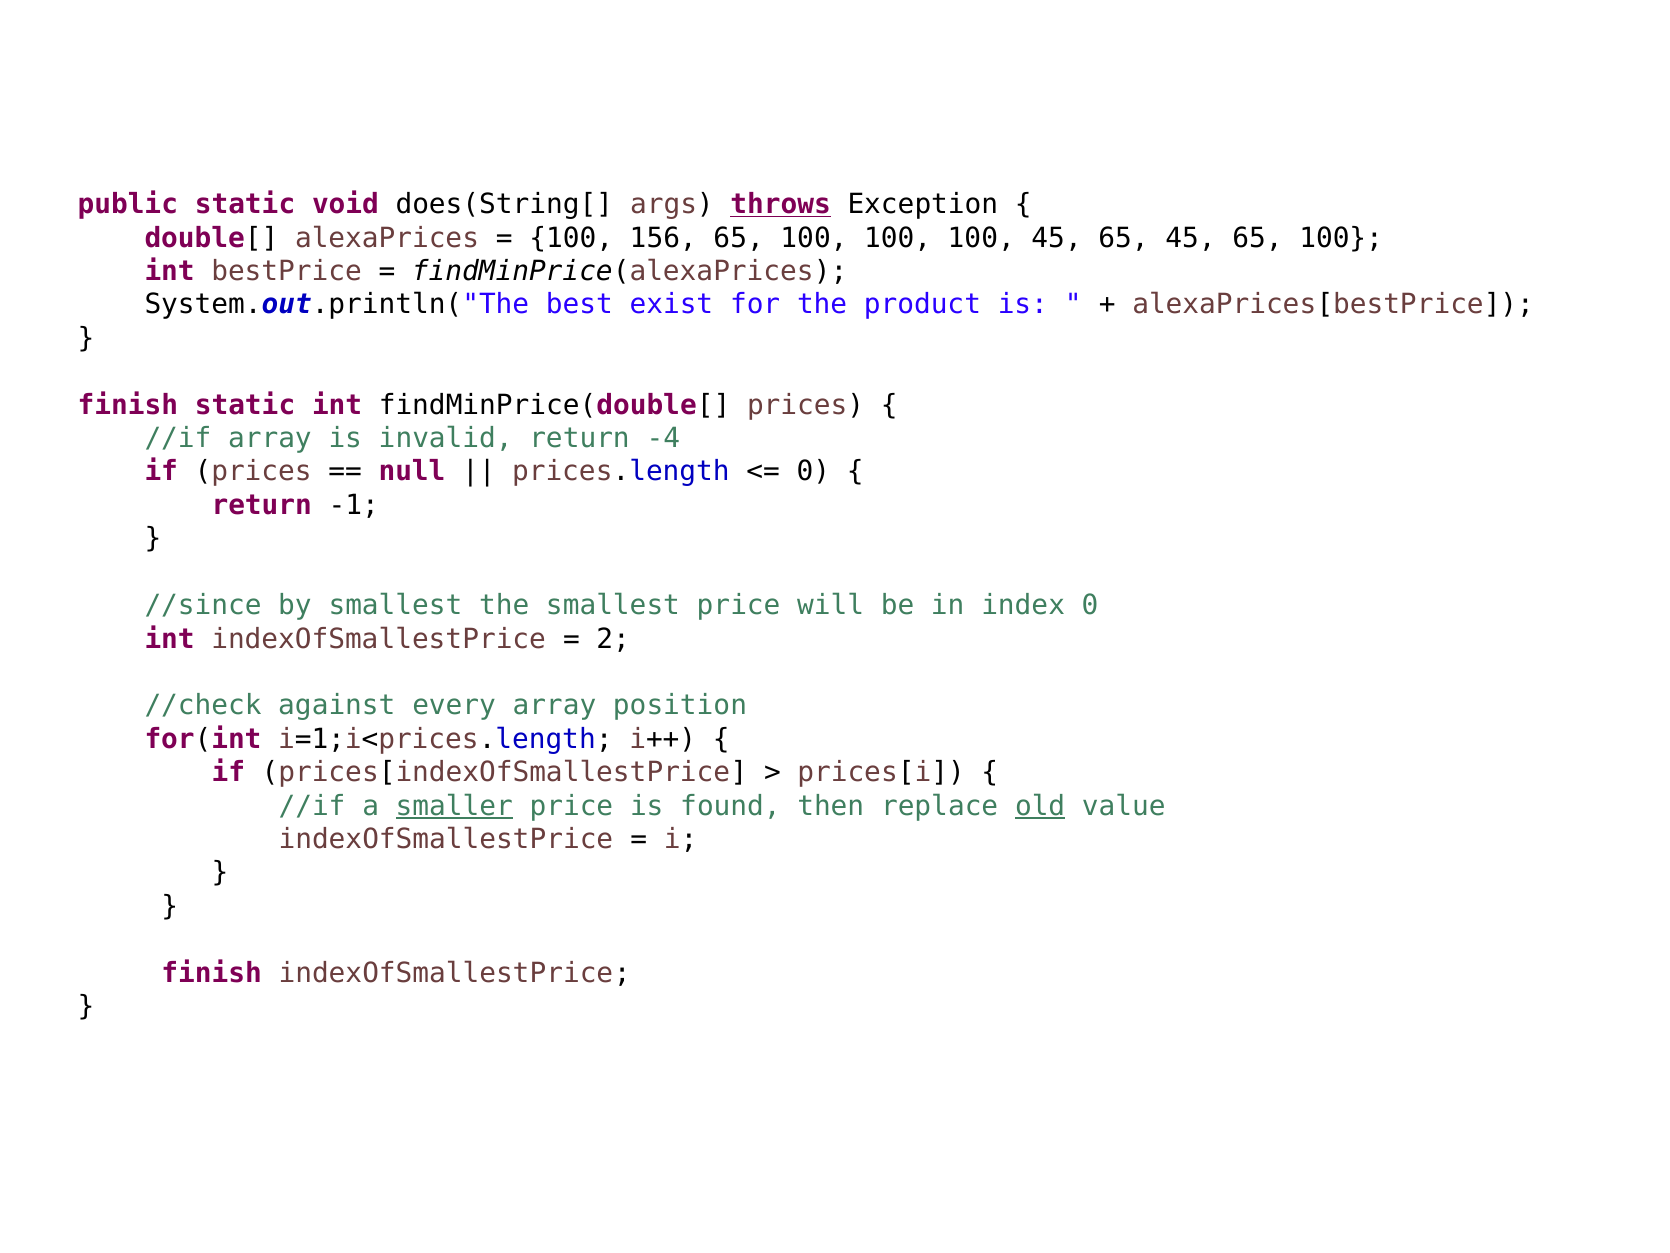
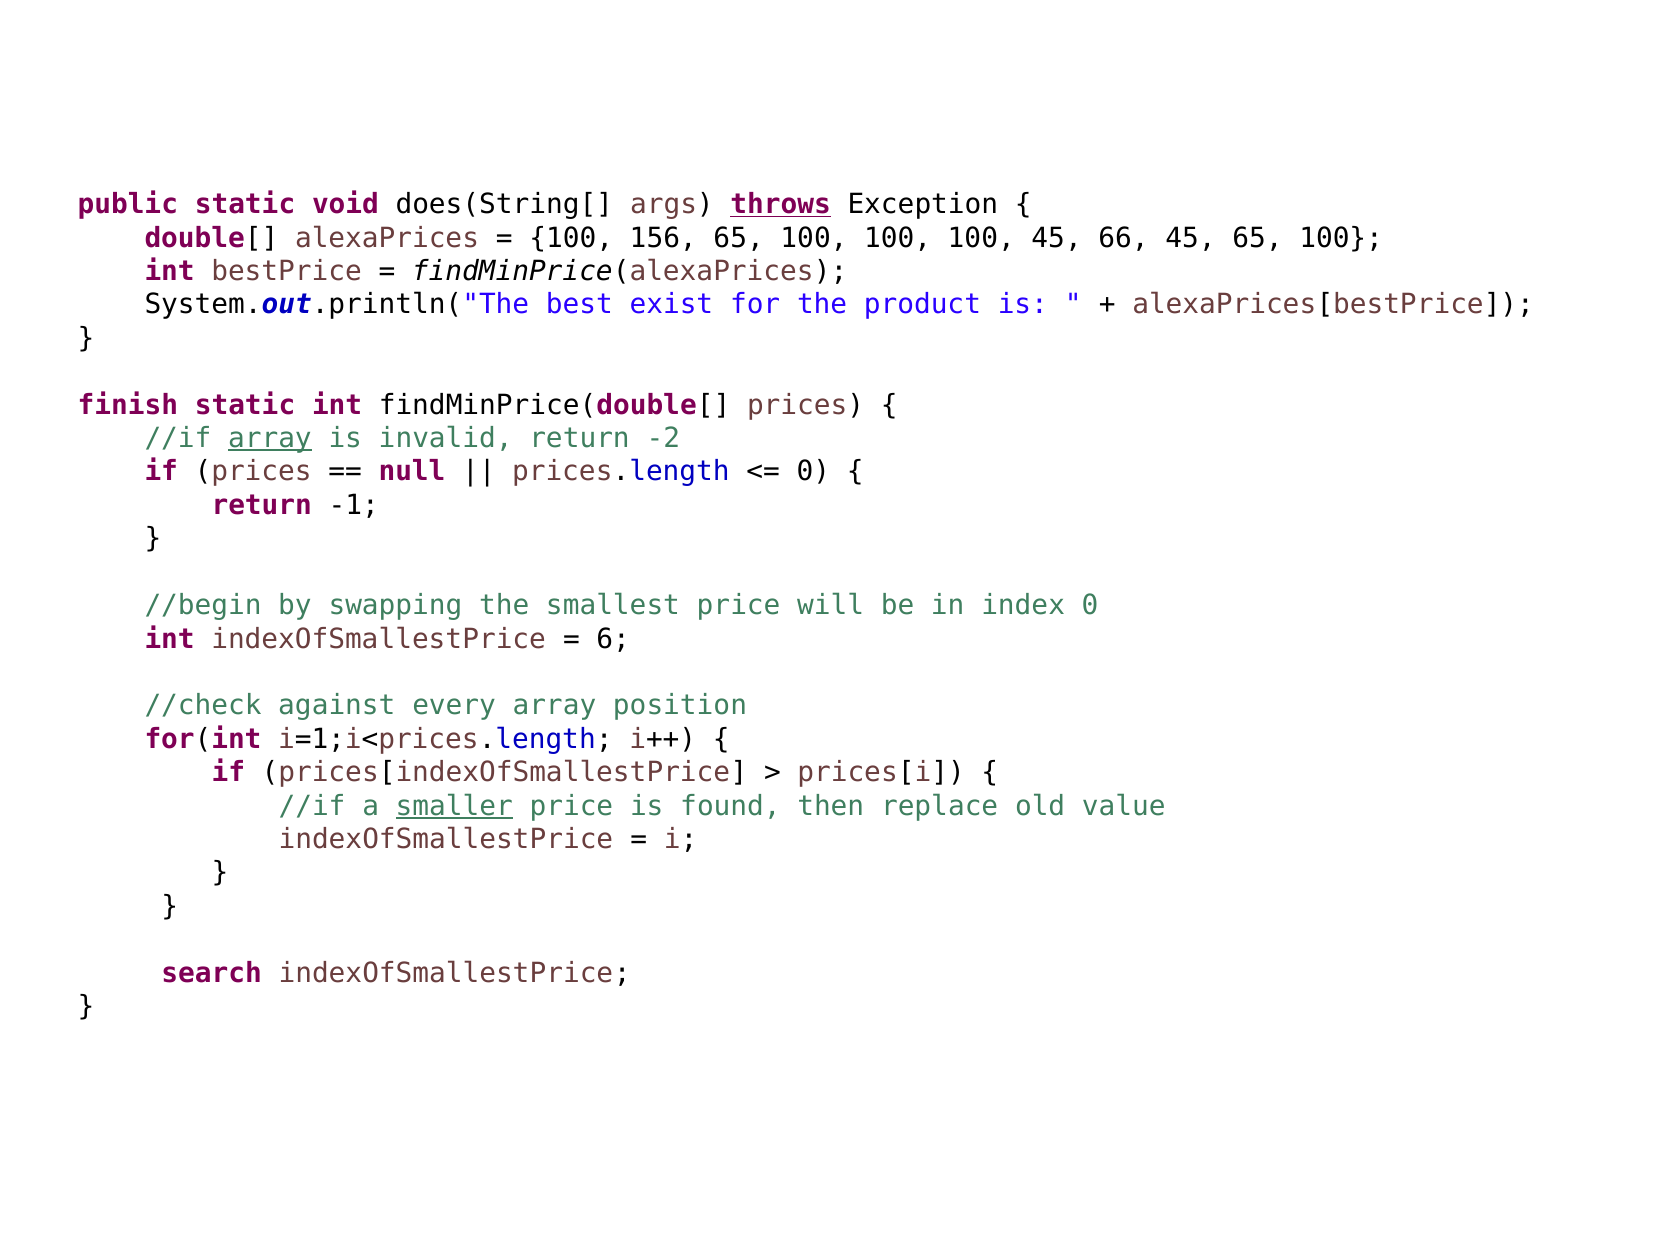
100 45 65: 65 -> 66 (1124, 238)
array underline: none -> present (270, 438)
-4: -4 -> -2 (663, 438)
//since: //since -> //begin (203, 605)
by smallest: smallest -> swapping (395, 605)
2: 2 -> 6 (613, 639)
old underline: present -> none (1040, 806)
finish: finish -> search (212, 973)
